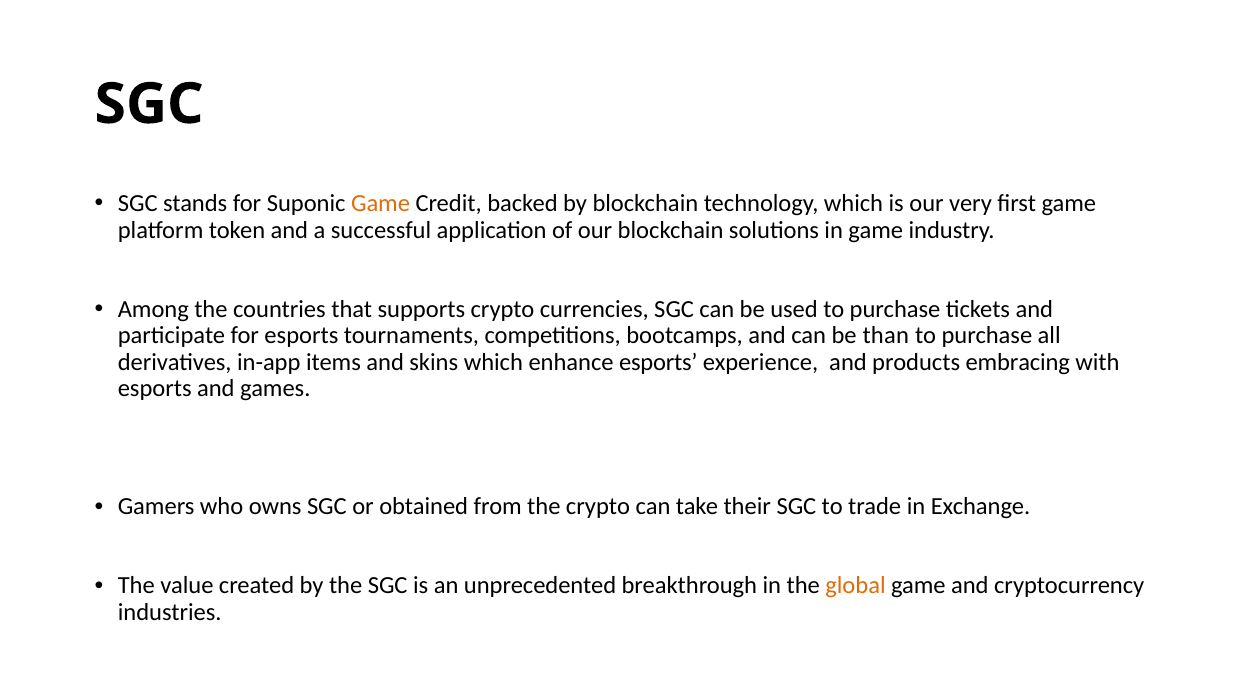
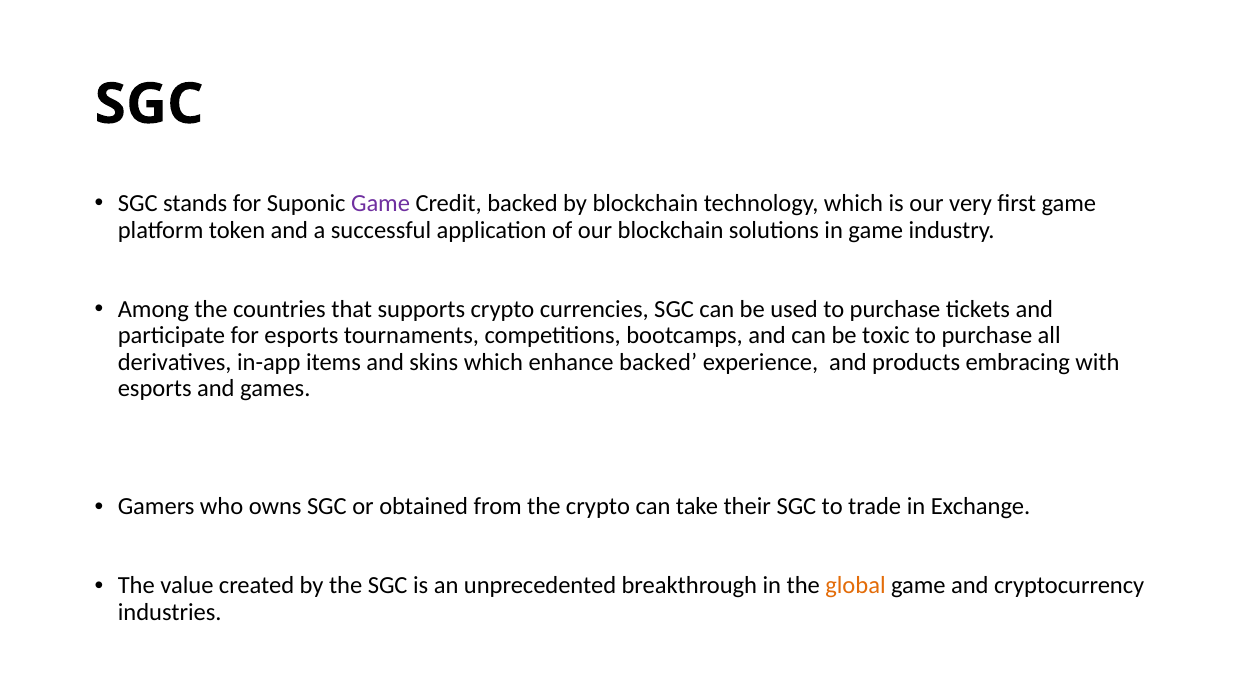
Game colour: orange -> purple (381, 204)
than: than -> toxic (886, 336)
enhance esports: esports -> backed (658, 362)
